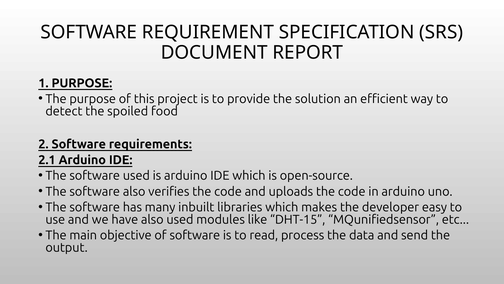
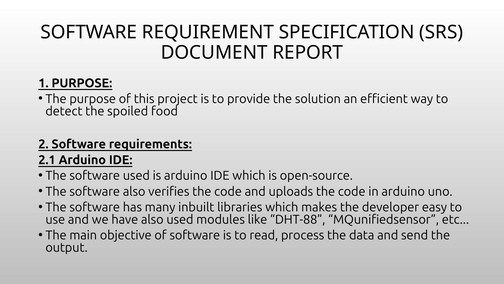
DHT-15: DHT-15 -> DHT-88 (298, 219)
